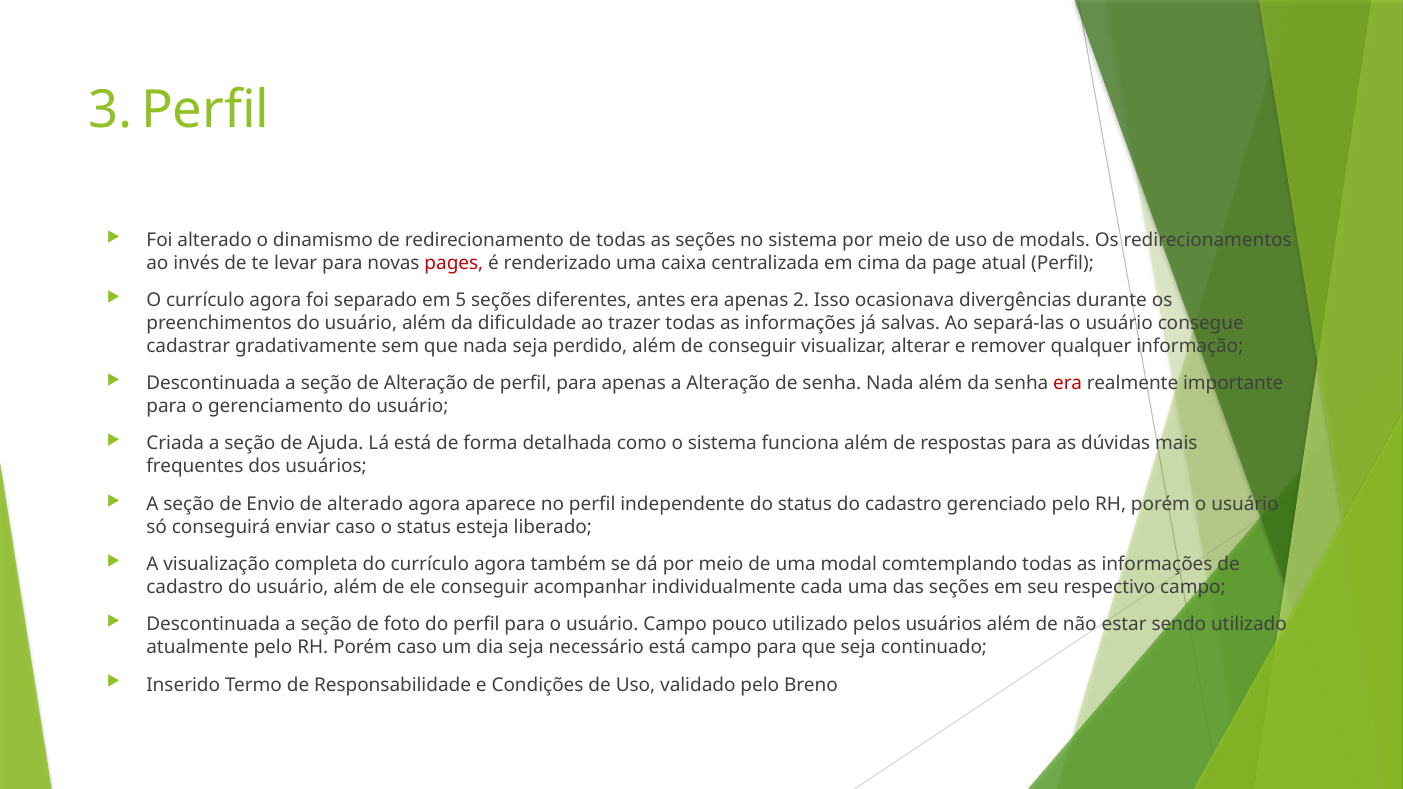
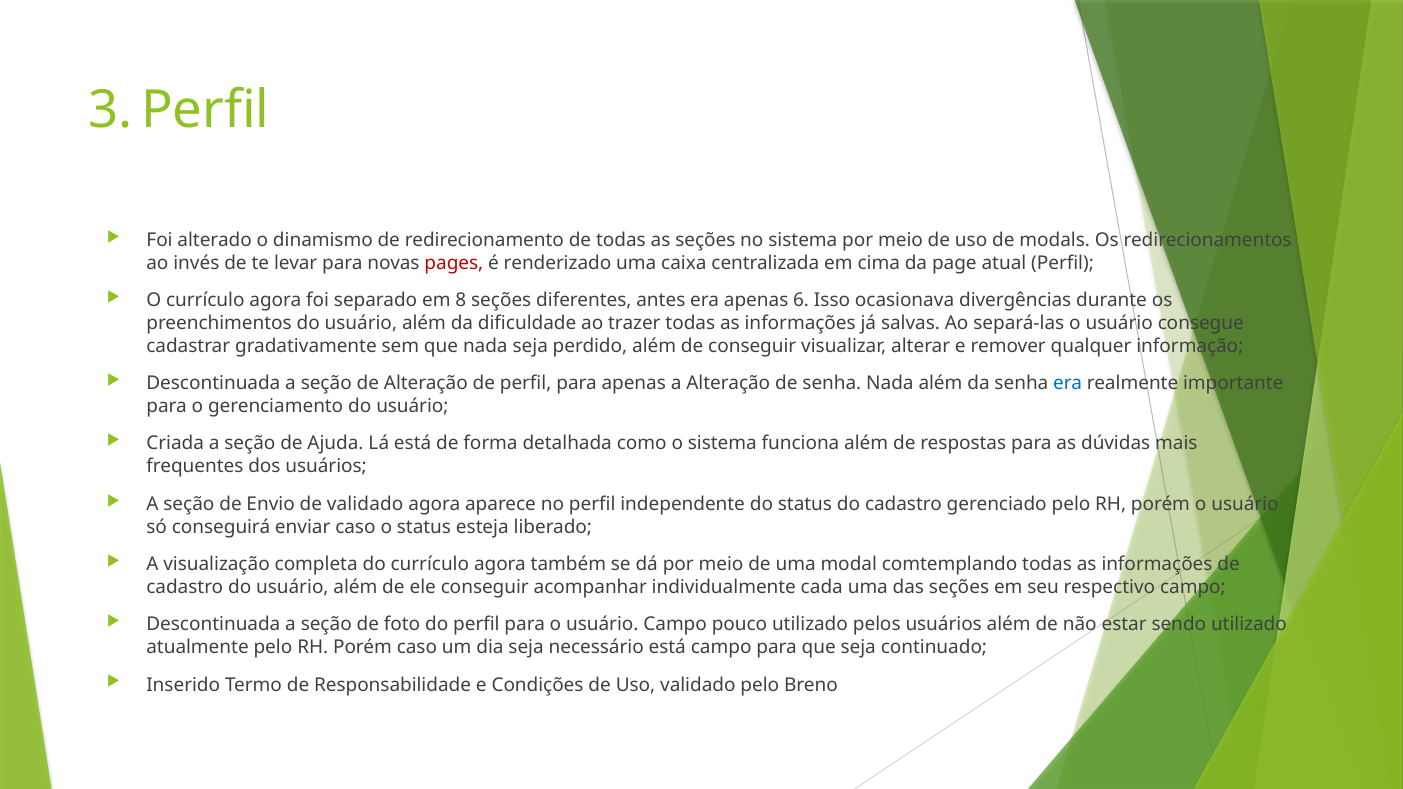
5: 5 -> 8 (461, 300)
2: 2 -> 6 (801, 300)
era colour: red -> blue (1068, 384)
de alterado: alterado -> validado (365, 504)
